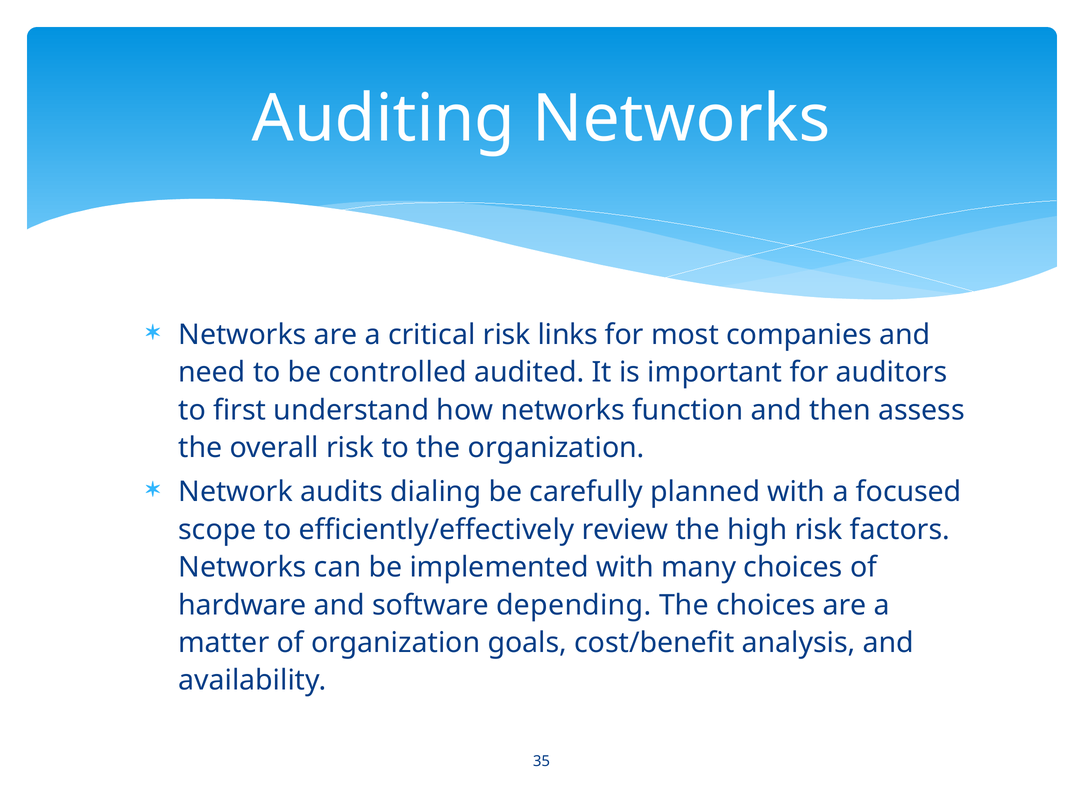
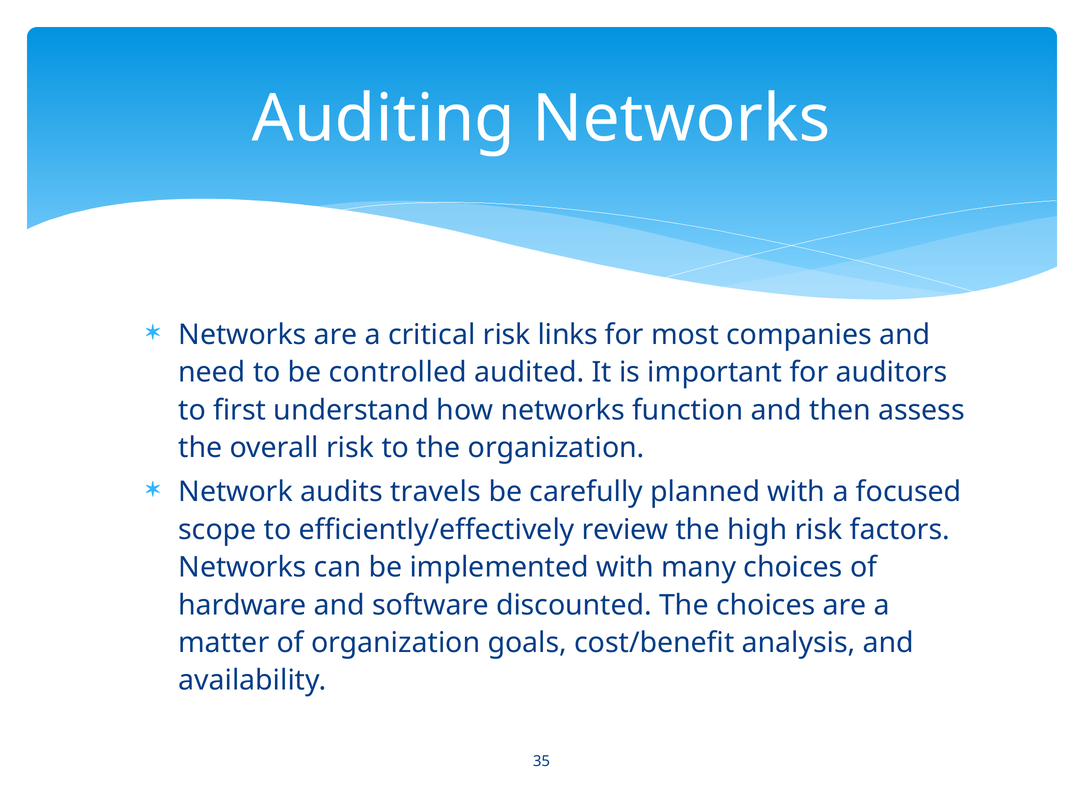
dialing: dialing -> travels (436, 492)
depending: depending -> discounted (574, 605)
